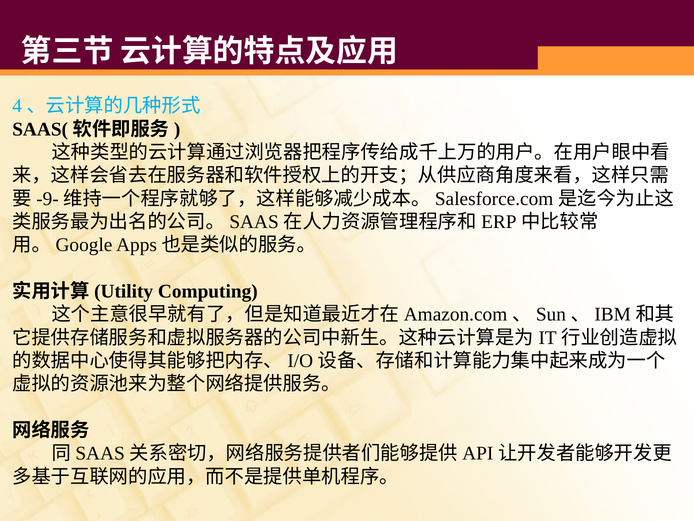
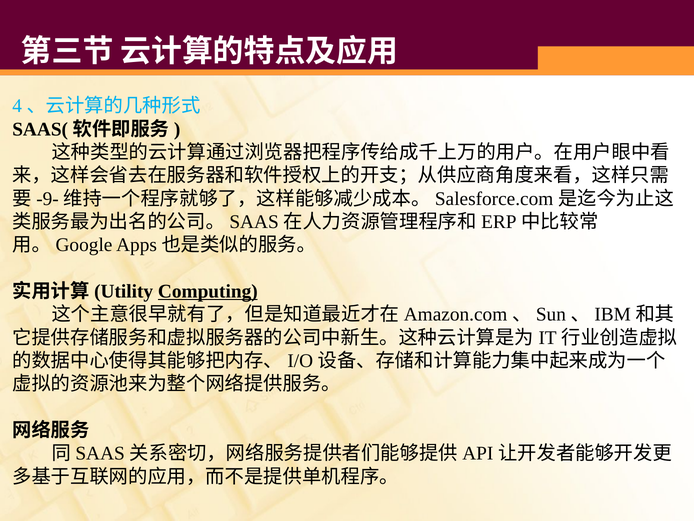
Computing underline: none -> present (208, 291)
